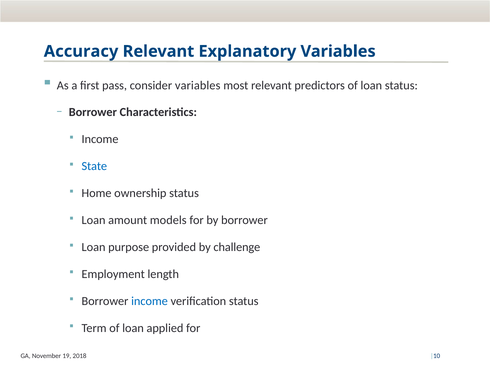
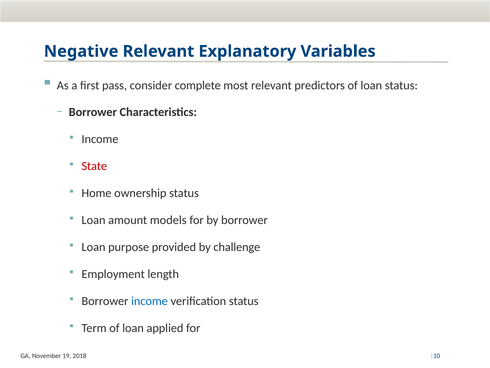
Accuracy: Accuracy -> Negative (81, 51)
consider variables: variables -> complete (198, 85)
State colour: blue -> red (94, 166)
